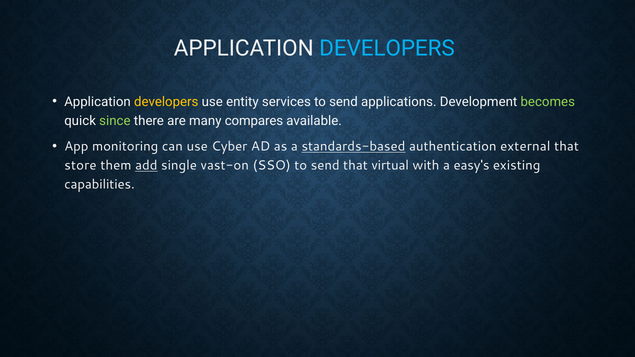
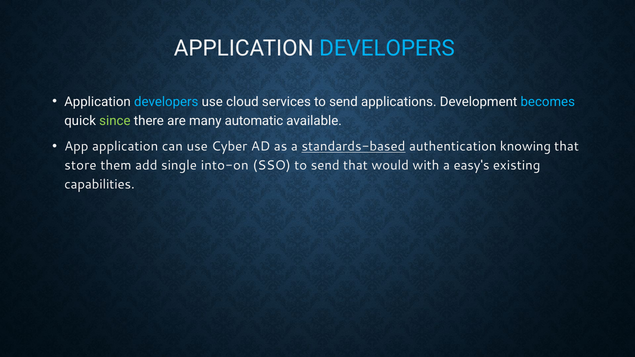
developers colour: yellow -> light blue (166, 102)
entity: entity -> cloud (242, 102)
becomes colour: light green -> light blue (548, 102)
compares: compares -> automatic (254, 121)
App monitoring: monitoring -> application (125, 147)
external: external -> knowing (525, 147)
add underline: present -> none (146, 166)
vast-on: vast-on -> into-on (225, 166)
virtual: virtual -> would (390, 166)
